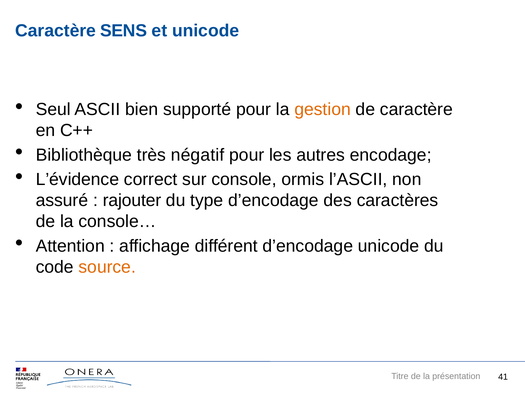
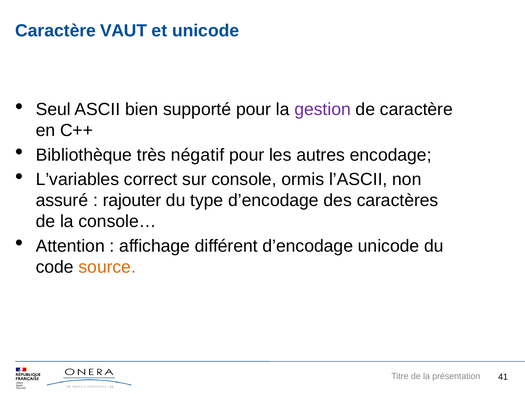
SENS: SENS -> VAUT (124, 31)
gestion colour: orange -> purple (323, 109)
L’évidence: L’évidence -> L’variables (77, 179)
